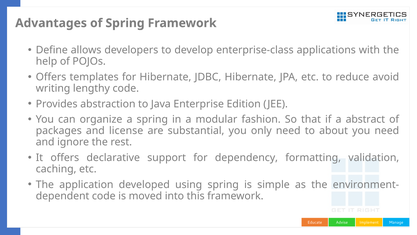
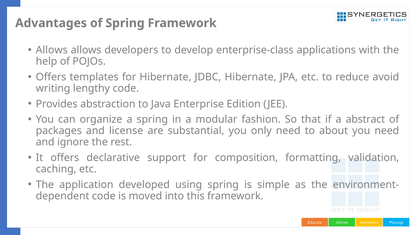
Define: Define -> Allows (52, 50)
dependency: dependency -> composition (246, 157)
